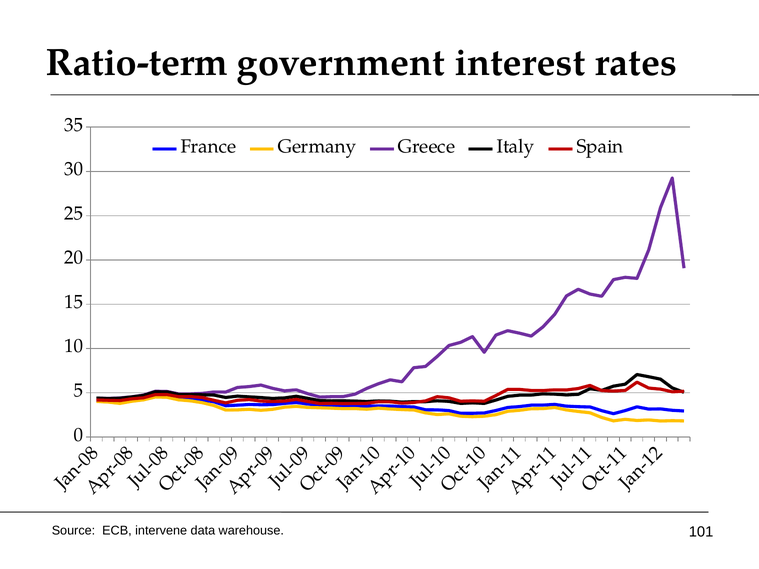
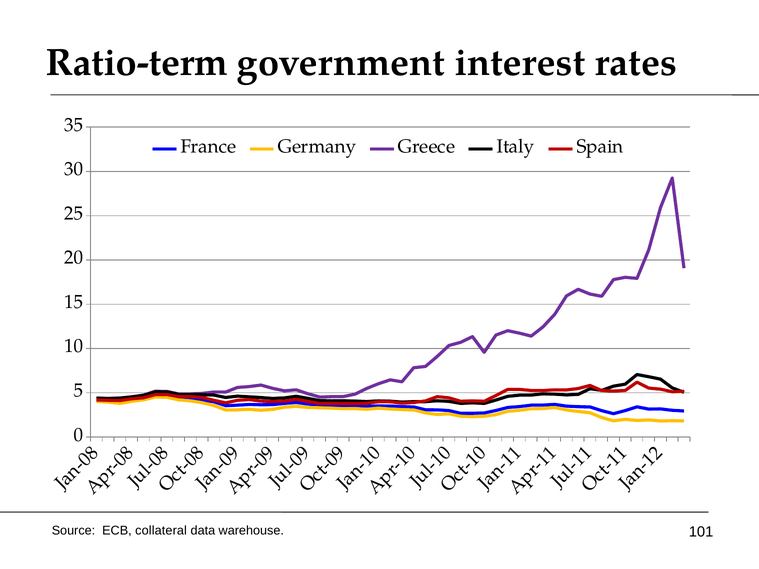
intervene: intervene -> collateral (161, 531)
